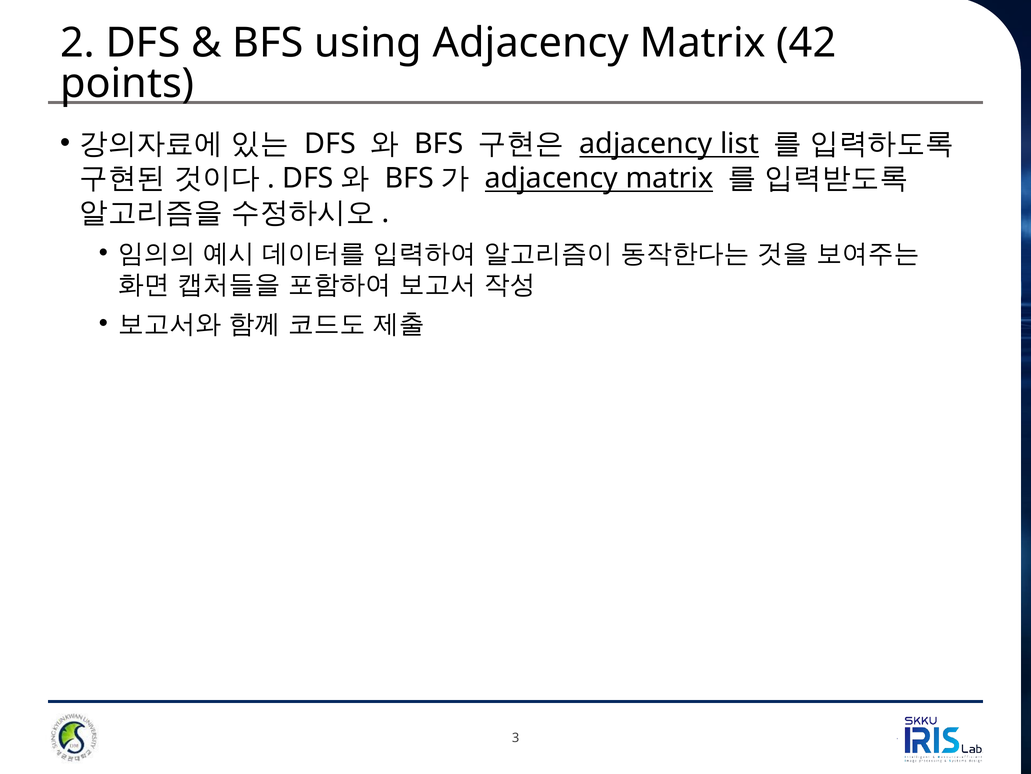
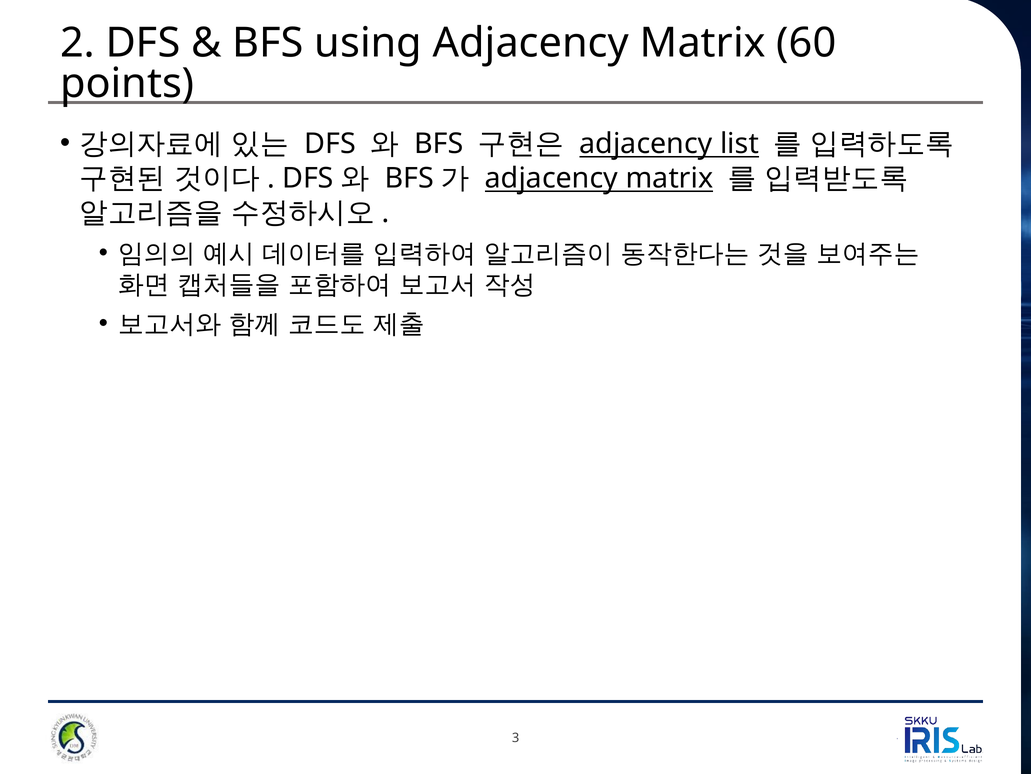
42: 42 -> 60 (806, 43)
